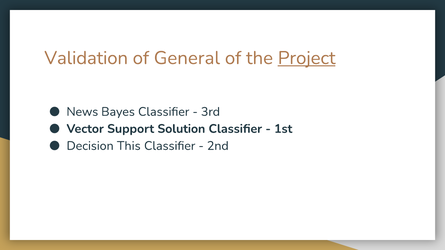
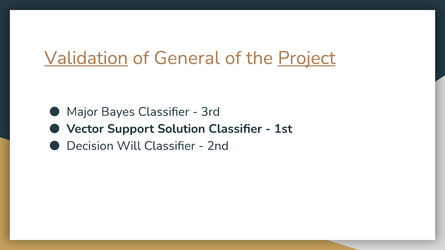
Validation underline: none -> present (86, 58)
News: News -> Major (82, 112)
This: This -> Will (129, 146)
